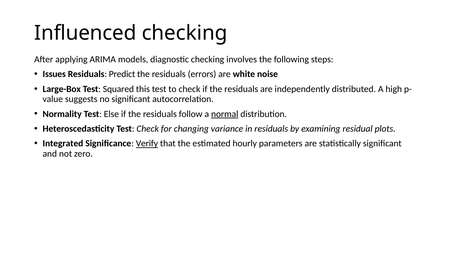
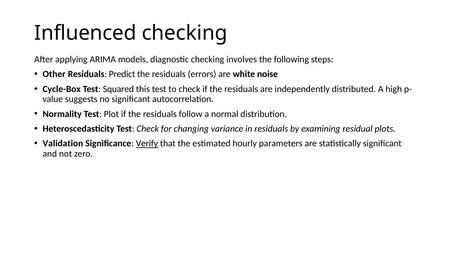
Issues: Issues -> Other (54, 74)
Large-Box: Large-Box -> Cycle-Box (62, 89)
Else: Else -> Plot (111, 114)
normal underline: present -> none (225, 114)
Integrated: Integrated -> Validation (63, 143)
